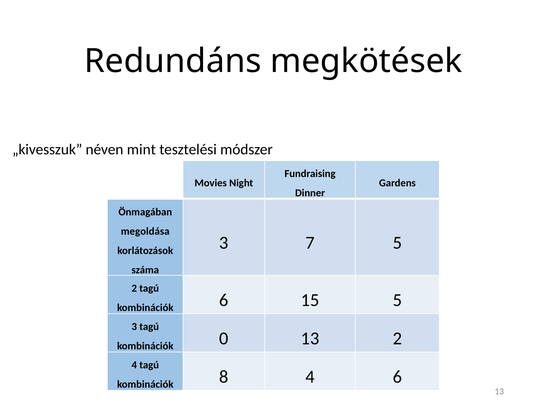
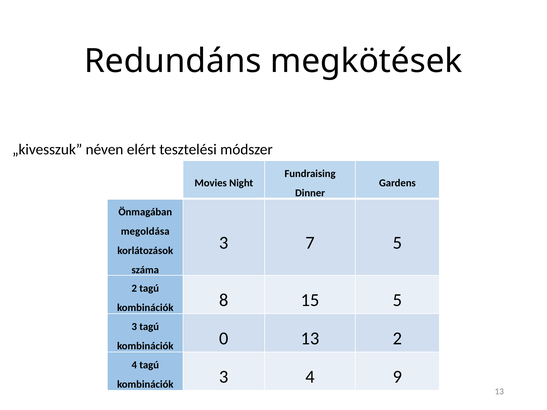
mint: mint -> elért (141, 149)
kombinációk 6: 6 -> 8 (224, 300)
kombinációk 8: 8 -> 3 (224, 377)
4 6: 6 -> 9 (397, 377)
